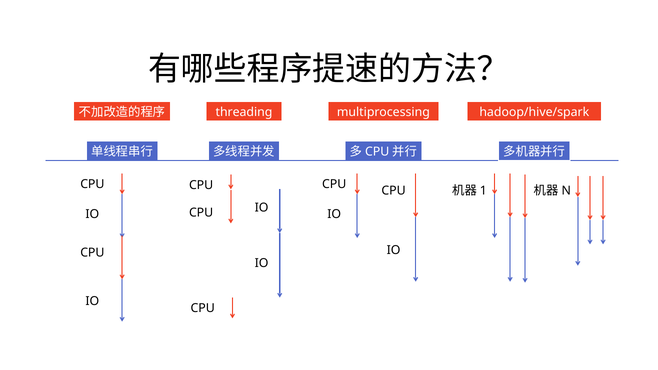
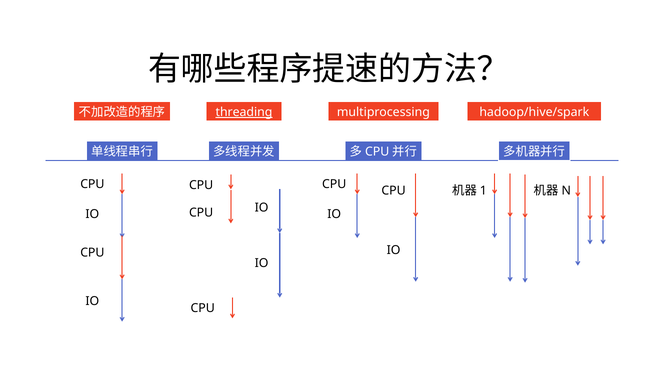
threading underline: none -> present (244, 112)
